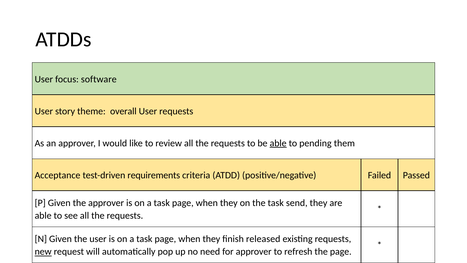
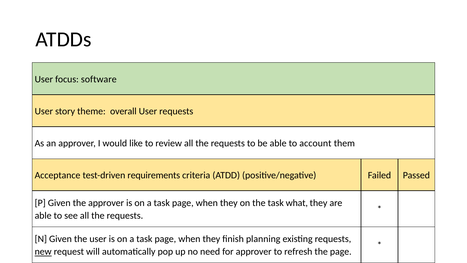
able underline: present -> none (278, 143)
pending: pending -> account (315, 143)
send: send -> what (297, 203)
released: released -> planning (263, 239)
